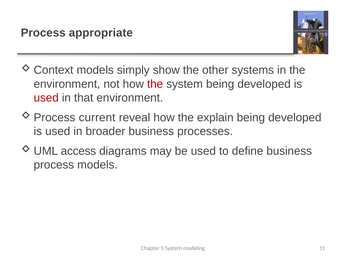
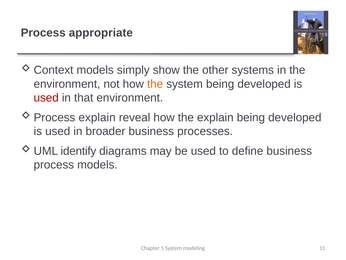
the colour: red -> orange (155, 84)
current: current -> explain (97, 117)
access: access -> identify (78, 151)
